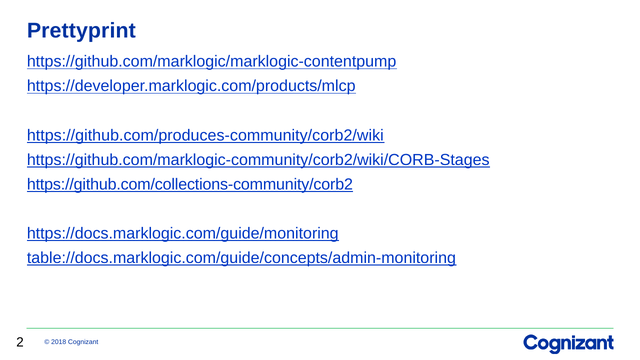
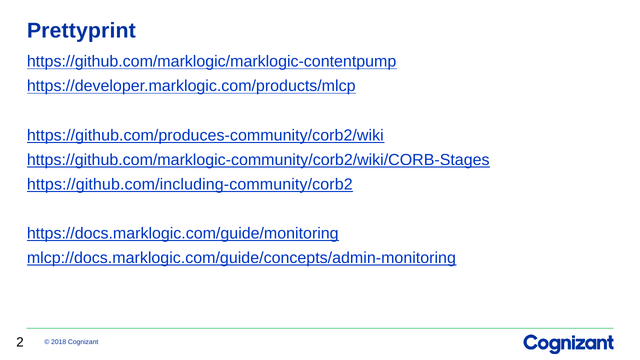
https://github.com/collections-community/corb2: https://github.com/collections-community/corb2 -> https://github.com/including-community/corb2 (190, 184)
table://docs.marklogic.com/guide/concepts/admin-monitoring: table://docs.marklogic.com/guide/concepts/admin-monitoring -> mlcp://docs.marklogic.com/guide/concepts/admin-monitoring (241, 258)
